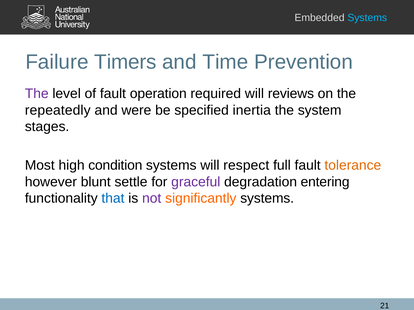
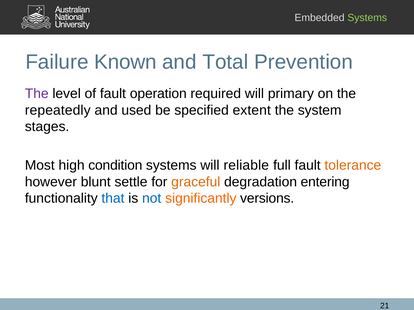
Systems colour: light blue -> light green (367, 18)
Timers: Timers -> Known (125, 62)
Time: Time -> Total (225, 62)
reviews: reviews -> primary (291, 94)
were: were -> used (136, 110)
inertia: inertia -> extent (252, 110)
respect: respect -> reliable (246, 166)
graceful colour: purple -> orange (196, 182)
not colour: purple -> blue (152, 199)
significantly systems: systems -> versions (267, 199)
